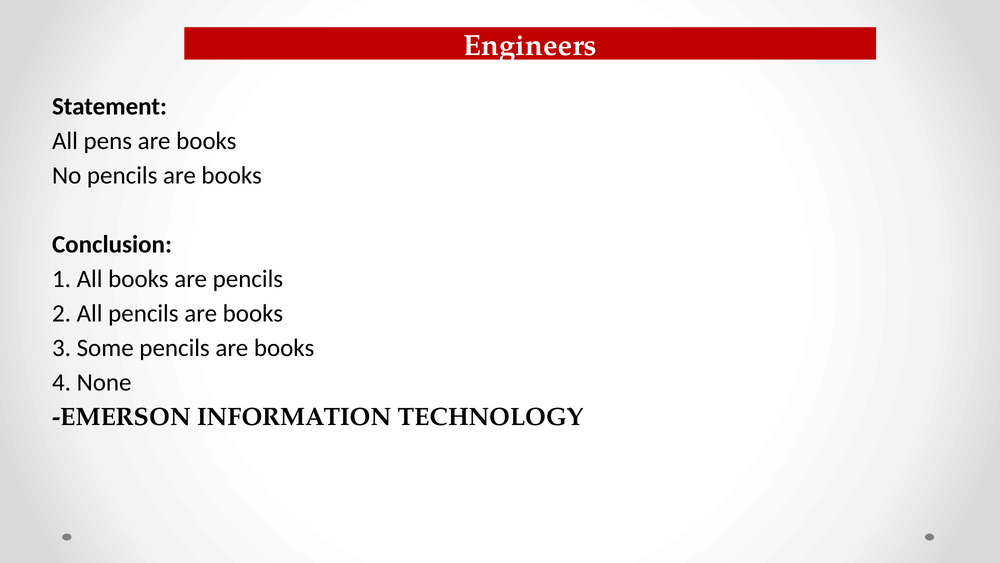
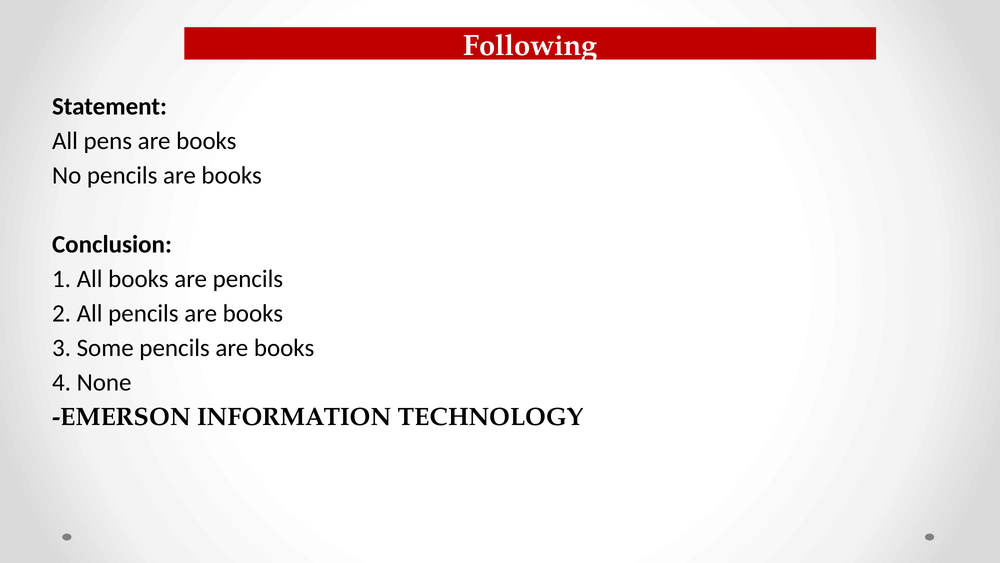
Engineers: Engineers -> Following (530, 45)
